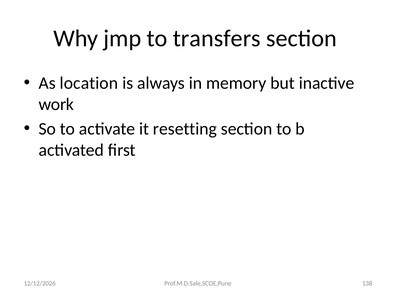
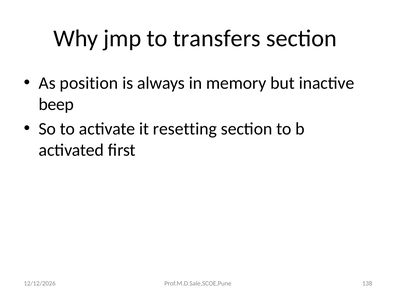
location: location -> position (89, 83)
work: work -> beep (56, 104)
